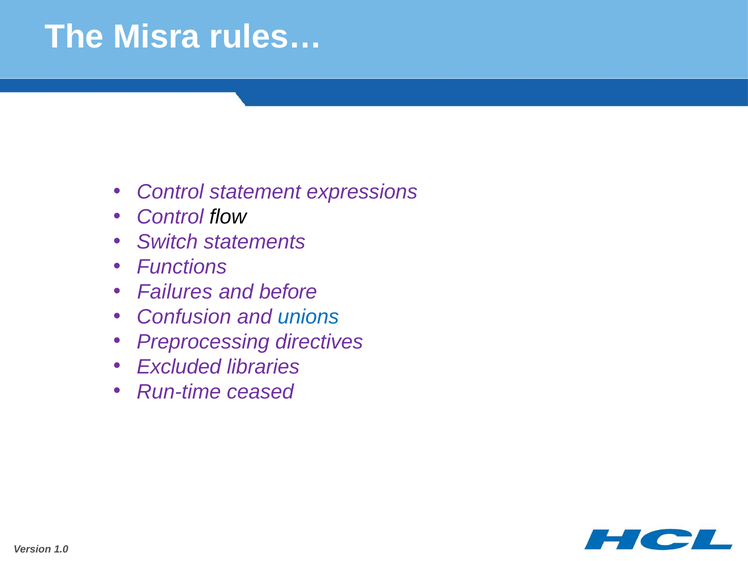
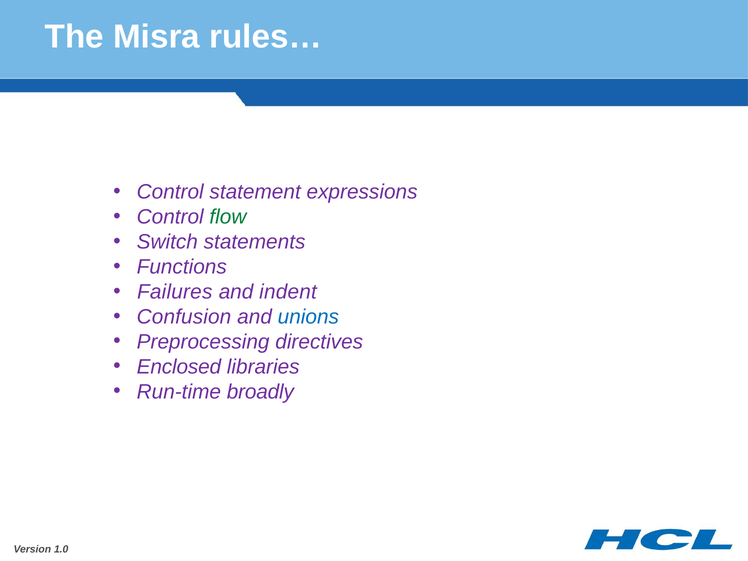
flow colour: black -> green (228, 217)
before: before -> indent (288, 292)
Excluded: Excluded -> Enclosed (179, 367)
ceased: ceased -> broadly (260, 392)
